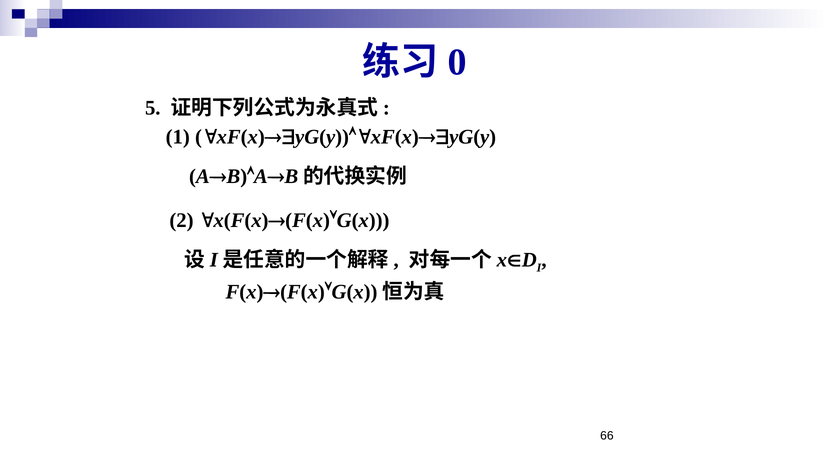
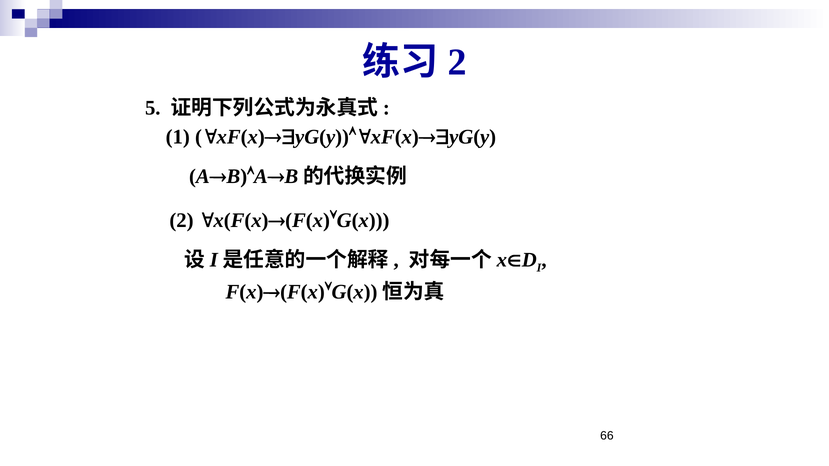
0: 0 -> 2 (457, 62)
